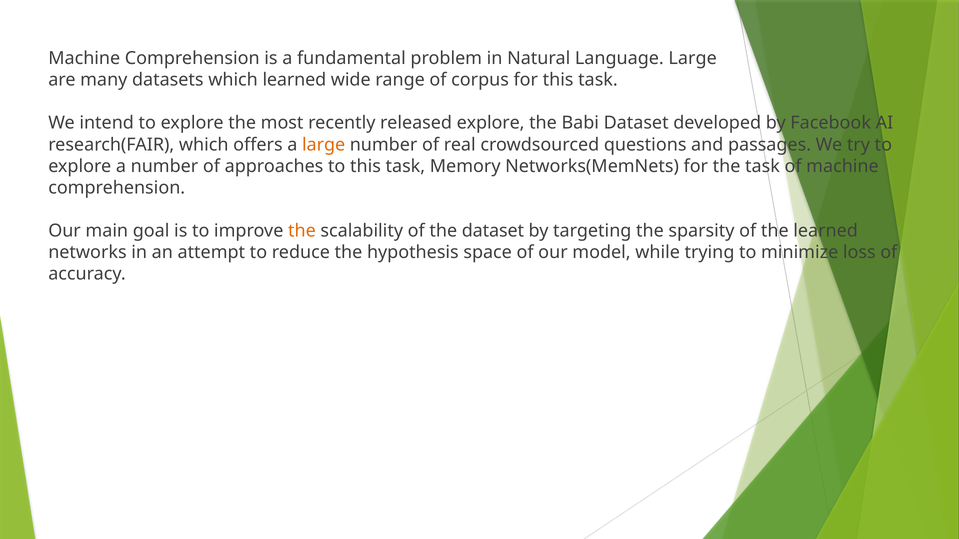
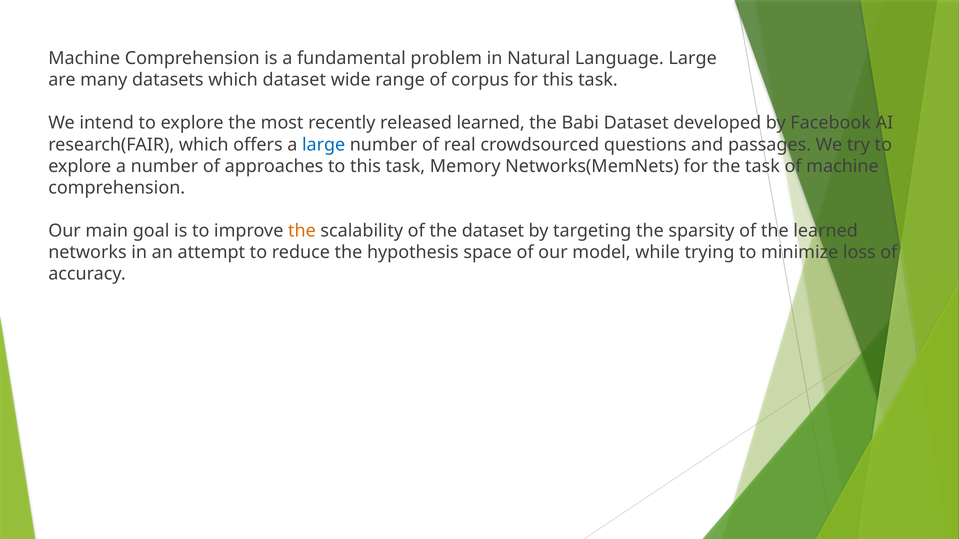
which learned: learned -> dataset (294, 80)
released explore: explore -> learned (491, 123)
large colour: orange -> blue (324, 145)
